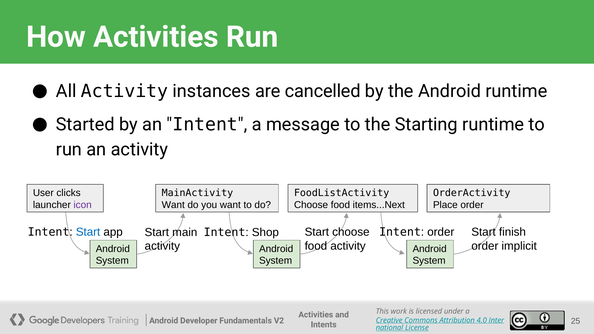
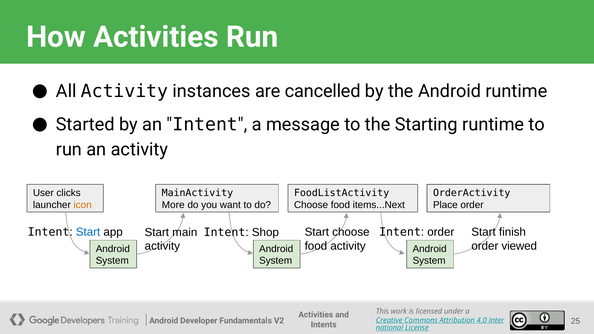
icon colour: purple -> orange (83, 205)
Want: Want -> More (173, 205)
implicit: implicit -> viewed (519, 246)
